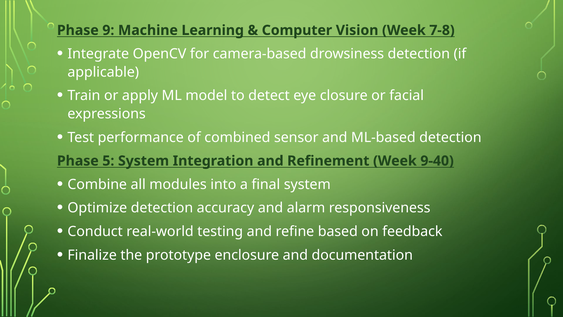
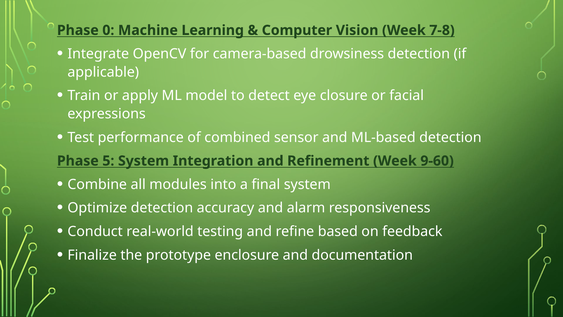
9: 9 -> 0 (108, 30)
9-40: 9-40 -> 9-60 (437, 161)
